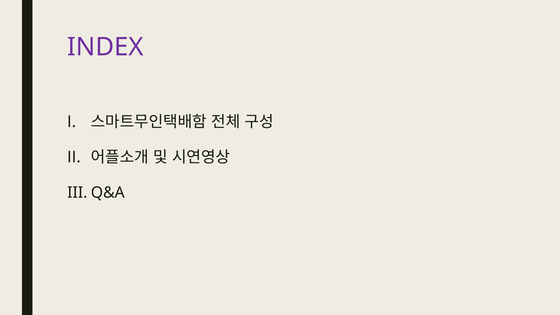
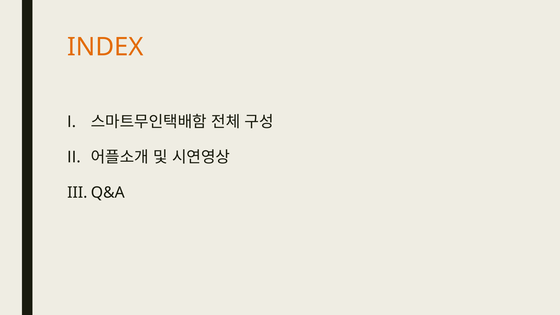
INDEX colour: purple -> orange (105, 47)
